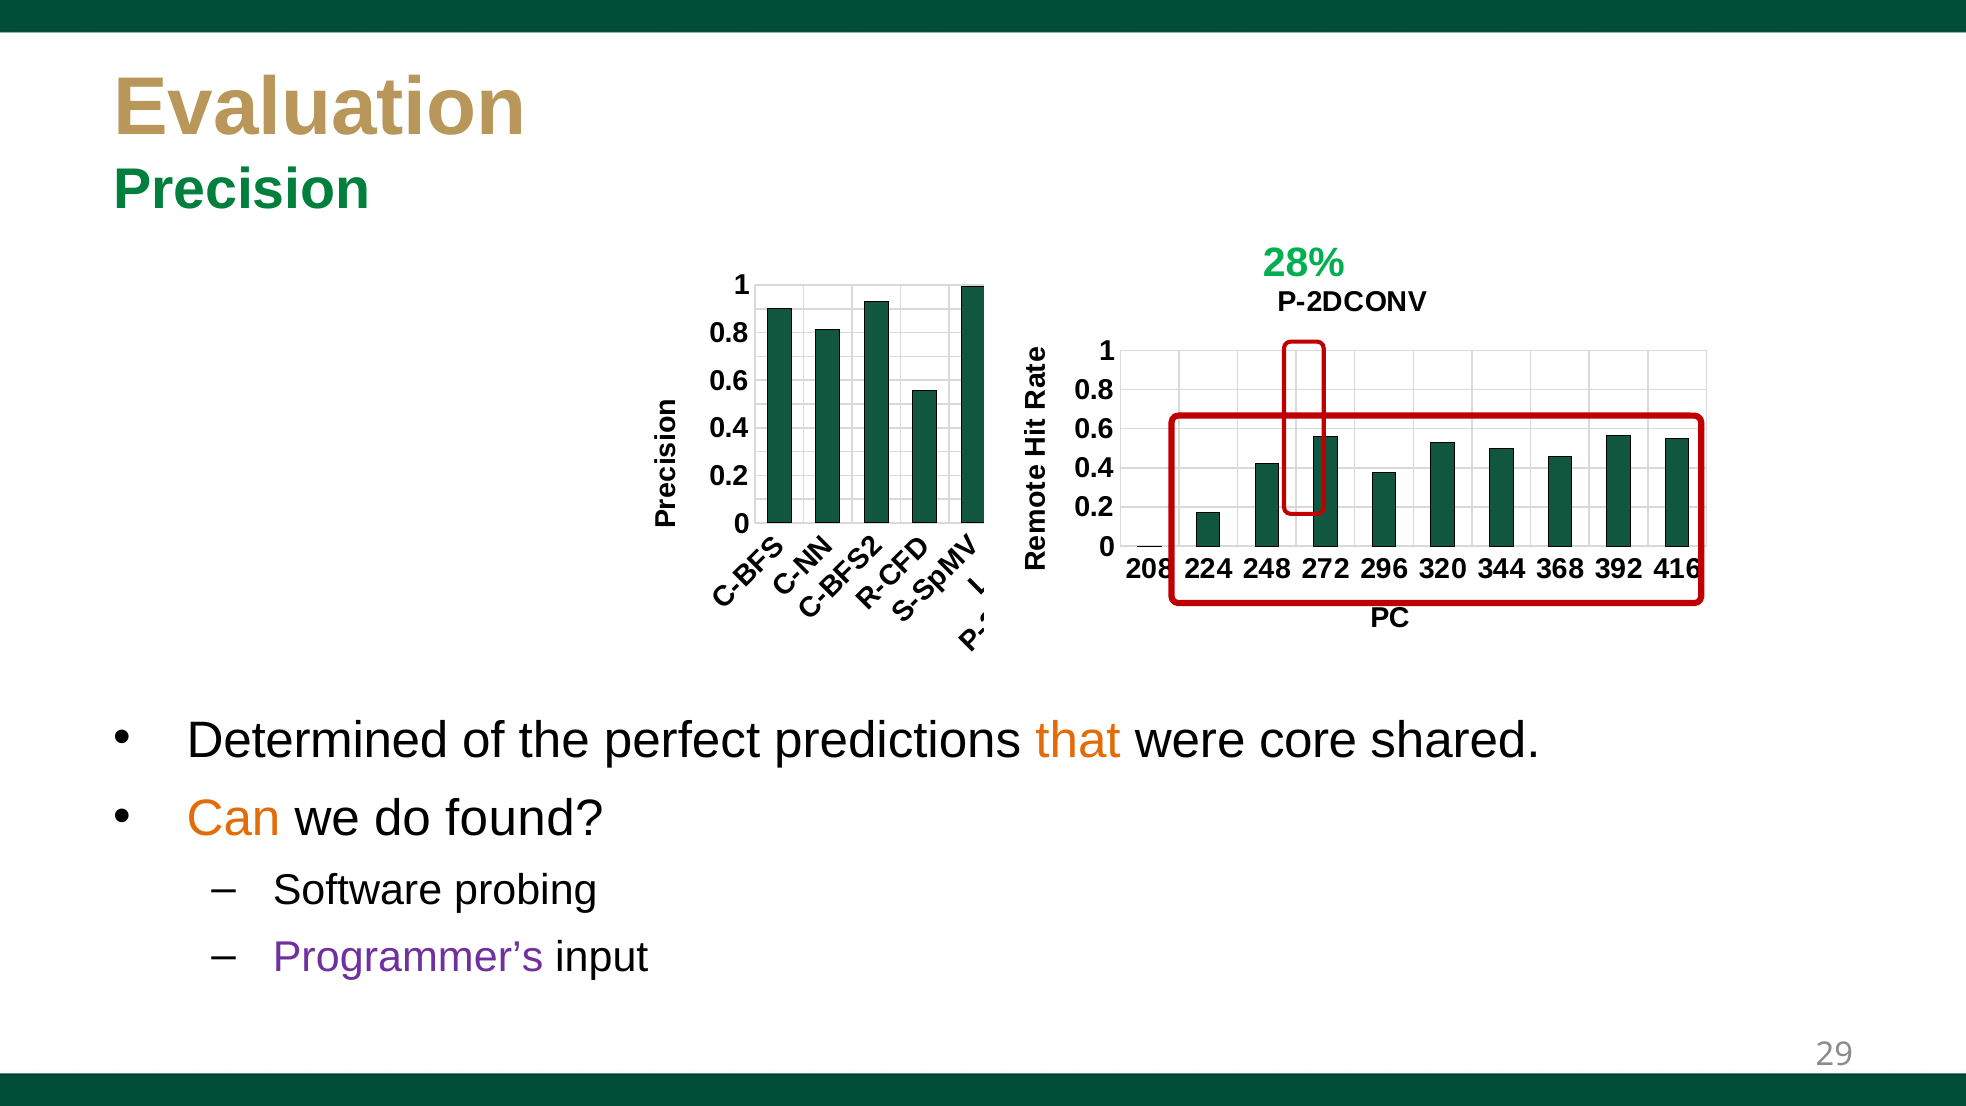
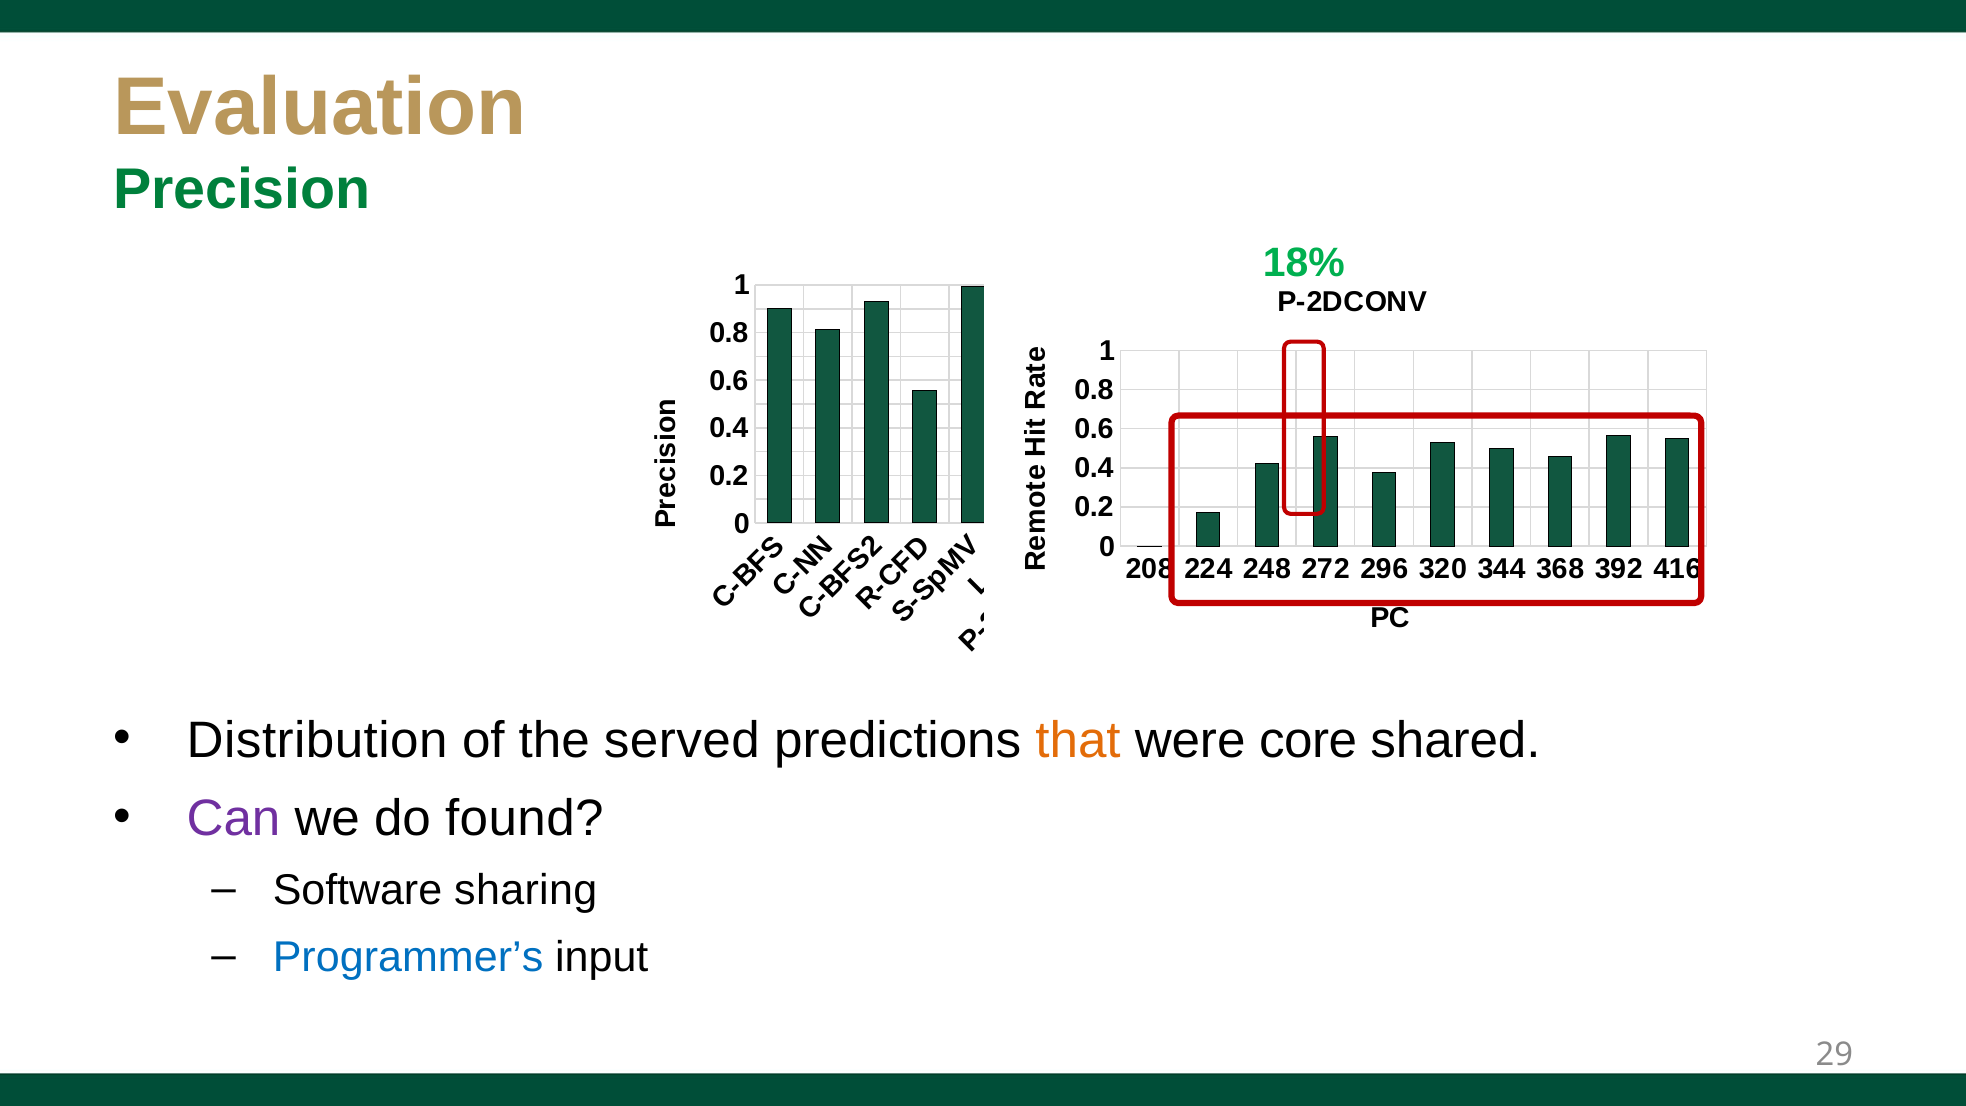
28%: 28% -> 18% (1304, 263)
Determined: Determined -> Distribution (317, 740)
perfect: perfect -> served (682, 740)
Can colour: orange -> purple (234, 819)
probing: probing -> sharing (526, 890)
Programmer’s colour: purple -> blue (408, 957)
